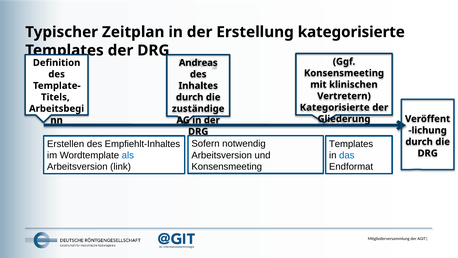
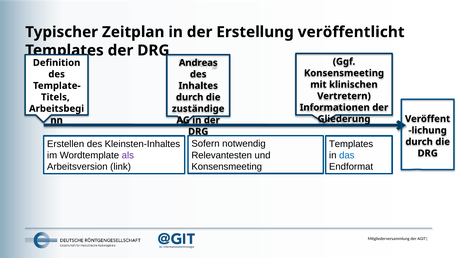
Erstellung kategorisierte: kategorisierte -> veröffentlicht (351, 32)
Kategorisierte: Kategorisierte -> Informationen (335, 107)
Empfiehlt-Inhaltes: Empfiehlt-Inhaltes -> Kleinsten-Inhaltes (142, 144)
Arbeitsversion: Arbeitsversion -> Relevantesten (222, 155)
als colour: blue -> purple (128, 155)
